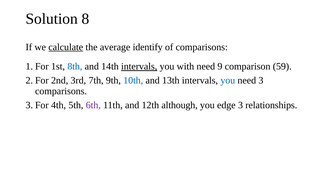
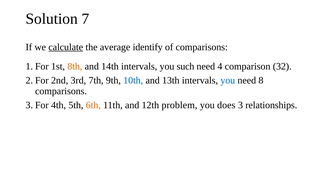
8: 8 -> 7 (85, 19)
8th colour: blue -> orange (75, 66)
intervals underline: present -> none (139, 66)
with: with -> such (185, 66)
9: 9 -> 4 (220, 66)
59: 59 -> 32 (282, 66)
need 3: 3 -> 8 (261, 80)
6th colour: purple -> orange (93, 105)
although: although -> problem (179, 105)
edge: edge -> does (226, 105)
